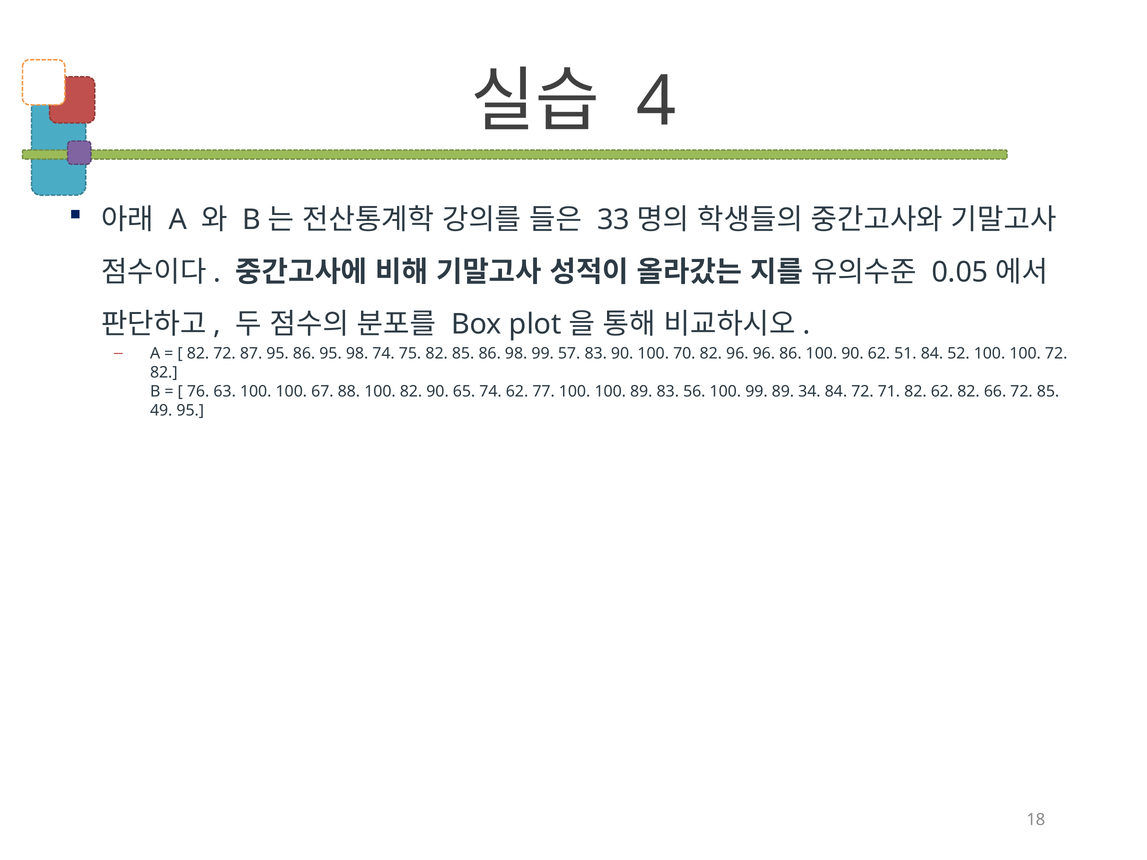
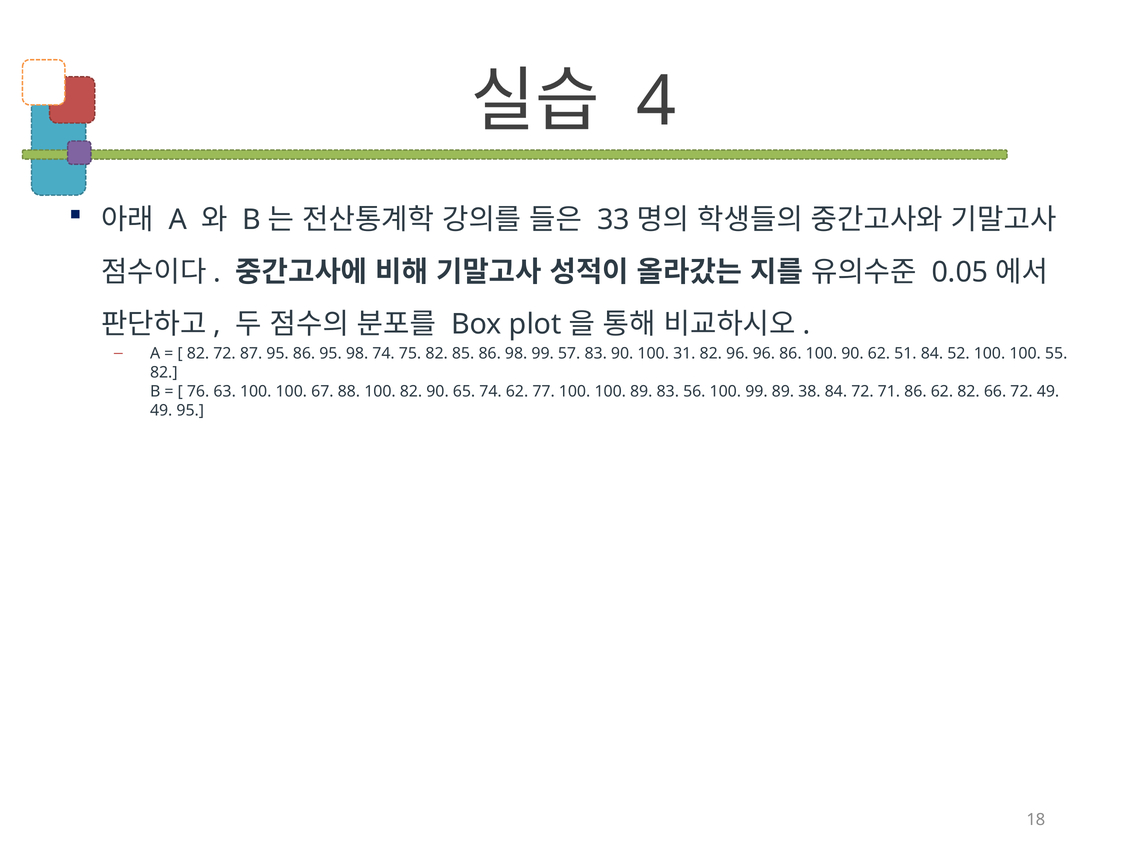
70: 70 -> 31 (684, 353)
100 72: 72 -> 55 (1056, 353)
34: 34 -> 38 (809, 391)
71 82: 82 -> 86 (915, 391)
72 85: 85 -> 49 (1048, 391)
